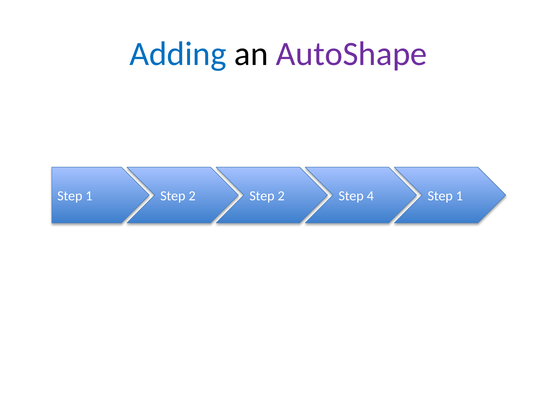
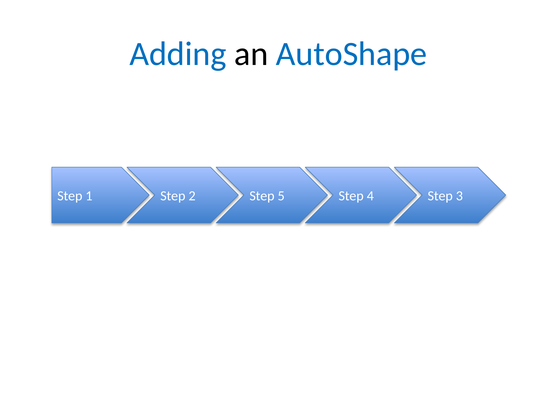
AutoShape colour: purple -> blue (352, 54)
2 Step 2: 2 -> 5 (281, 196)
4 Step 1: 1 -> 3 (459, 196)
